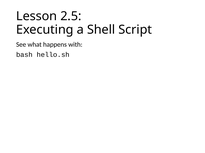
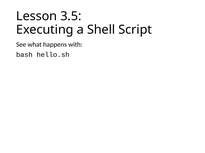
2.5: 2.5 -> 3.5 (71, 16)
